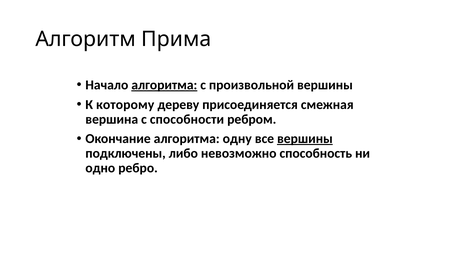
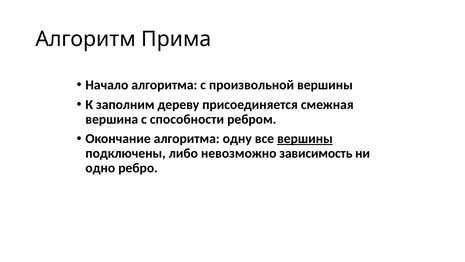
алгоритма underline: present -> none (164, 85)
которому: которому -> заполним (125, 104)
способность: способность -> зависимость (316, 153)
